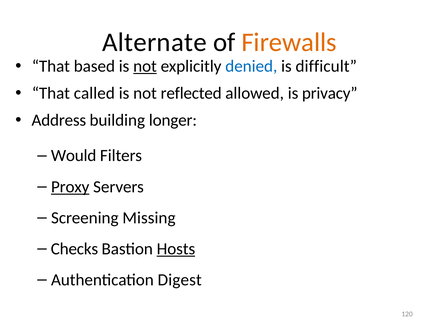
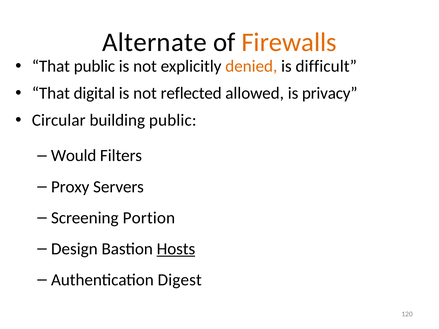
That based: based -> public (94, 66)
not underline: present -> none (145, 66)
denied colour: blue -> orange (251, 66)
called: called -> digital (94, 93)
Address: Address -> Circular (59, 120)
building longer: longer -> public (173, 120)
Proxy underline: present -> none (70, 187)
Missing: Missing -> Portion (149, 218)
Checks: Checks -> Design (74, 249)
